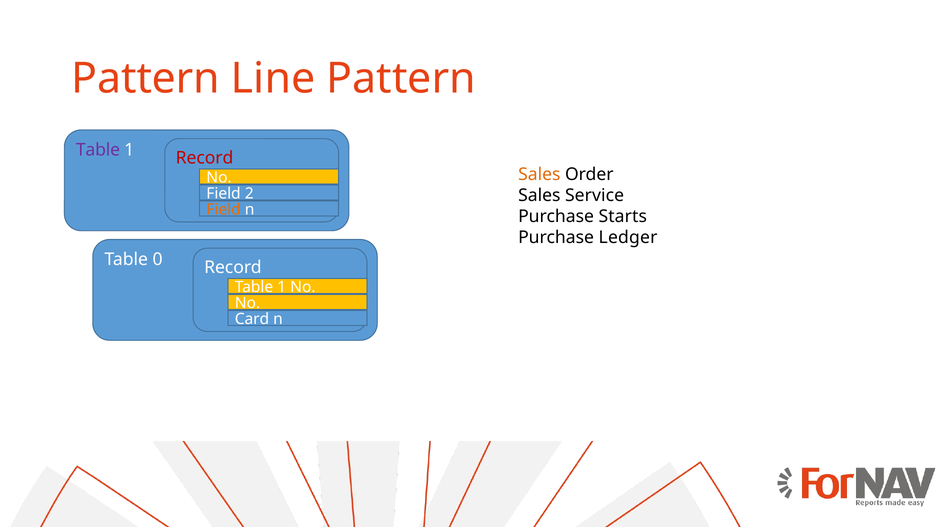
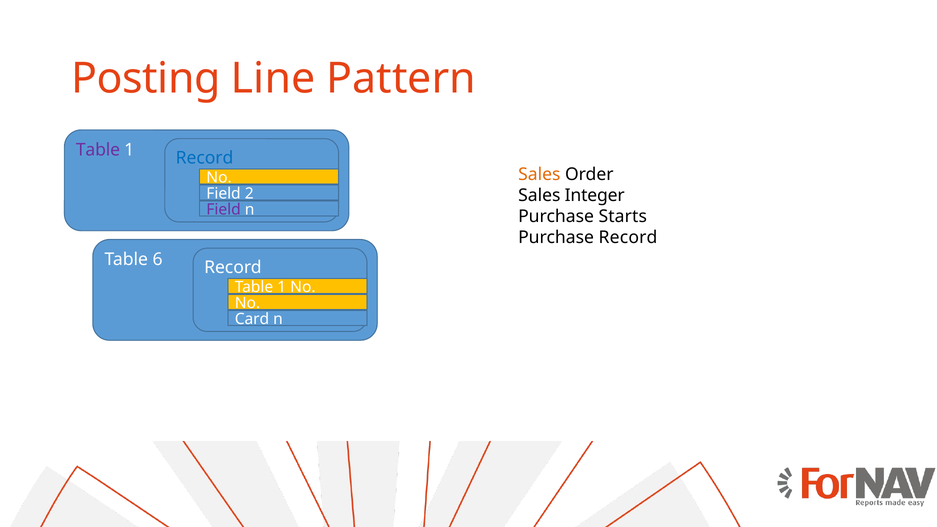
Pattern: Pattern -> Posting (146, 79)
Record colour: red -> blue (205, 158)
Service: Service -> Integer (595, 195)
Field colour: orange -> purple (224, 209)
Purchase Ledger: Ledger -> Record (628, 238)
0: 0 -> 6 (158, 260)
